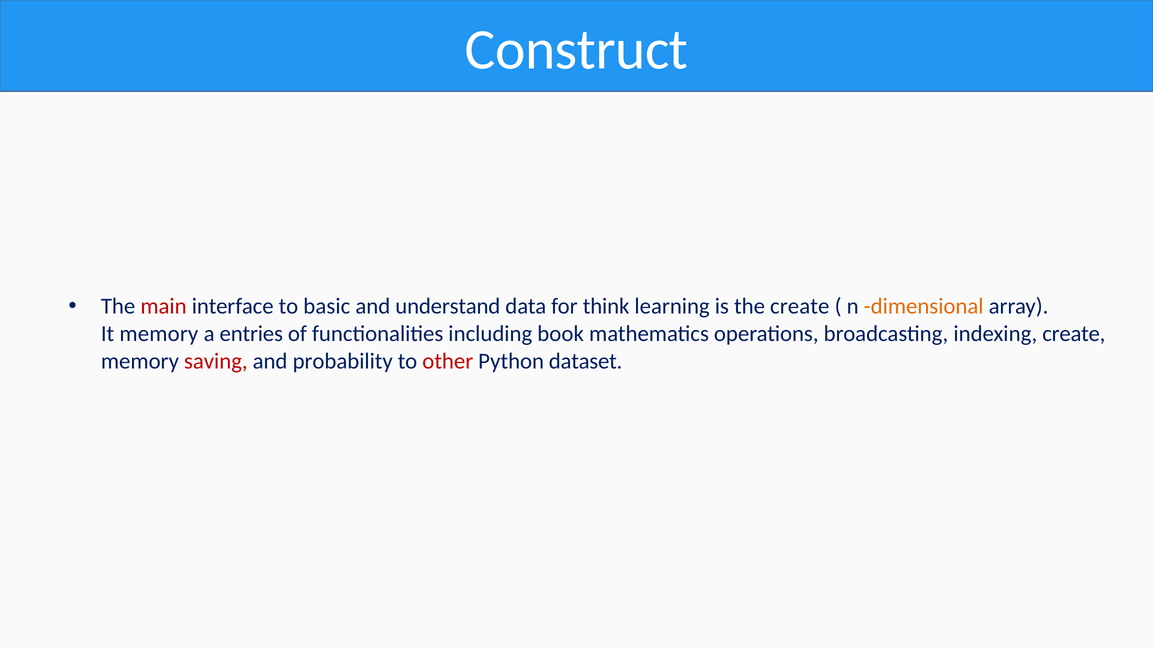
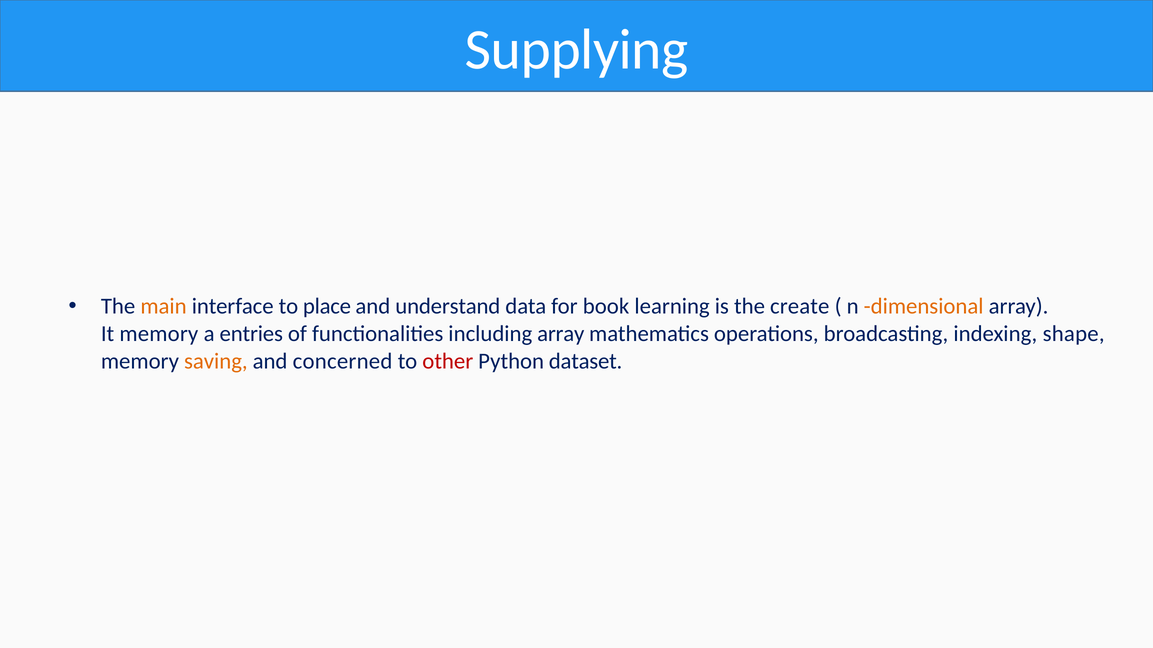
Construct: Construct -> Supplying (577, 50)
main colour: red -> orange (164, 307)
basic: basic -> place (327, 307)
think: think -> book (606, 307)
including book: book -> array (561, 334)
indexing create: create -> shape (1074, 334)
saving colour: red -> orange (216, 361)
probability: probability -> concerned (343, 361)
